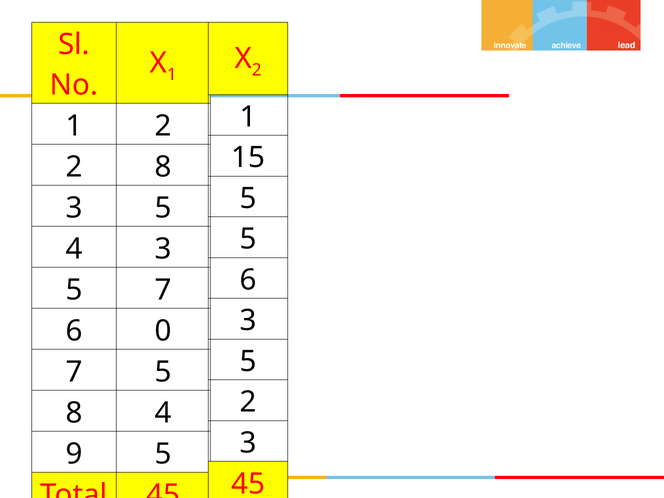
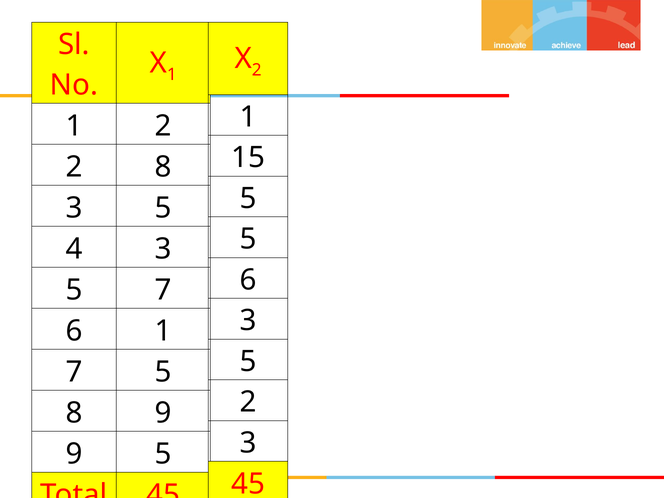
6 0: 0 -> 1 (163, 331)
8 4: 4 -> 9 (163, 413)
